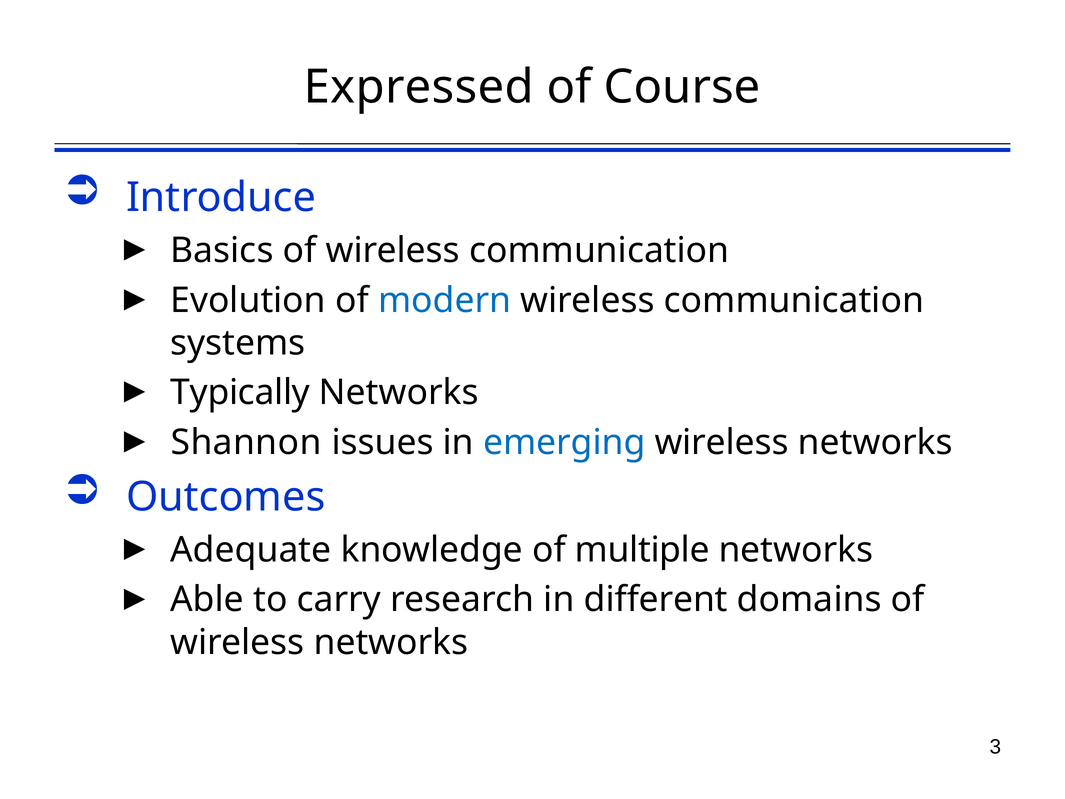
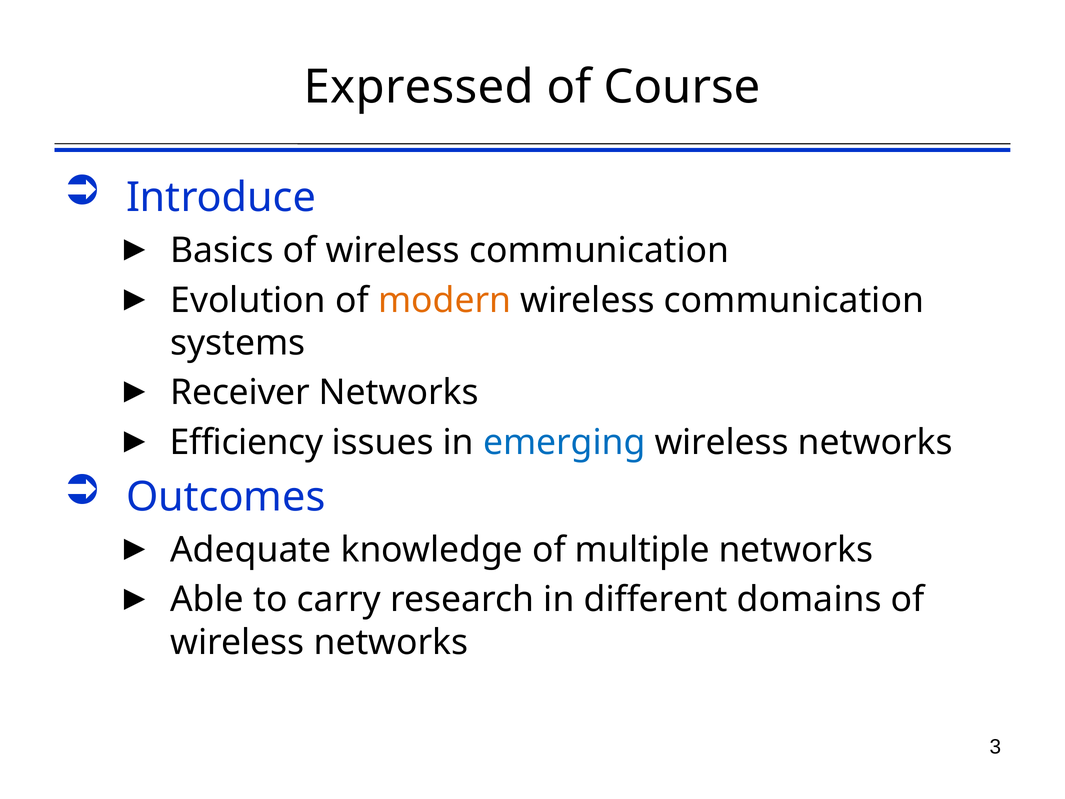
modern colour: blue -> orange (445, 300)
Typically: Typically -> Receiver (240, 392)
Shannon: Shannon -> Efficiency (247, 442)
